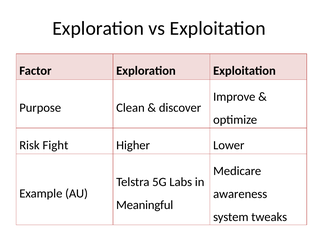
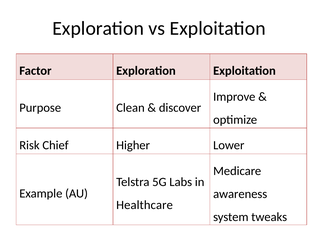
Fight: Fight -> Chief (55, 145)
Meaningful: Meaningful -> Healthcare (145, 205)
